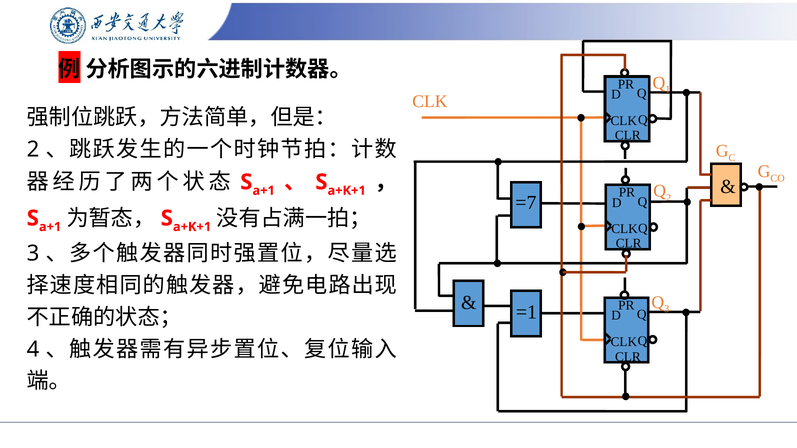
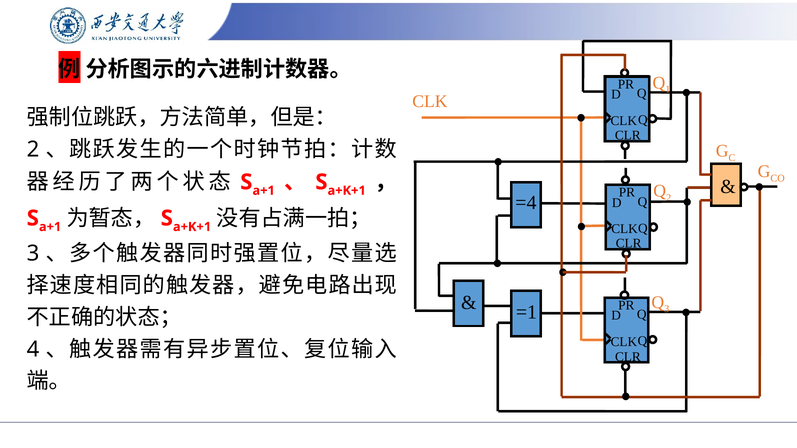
=7: =7 -> =4 (526, 203)
